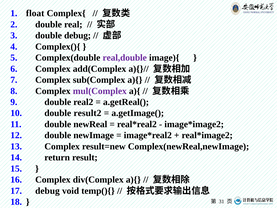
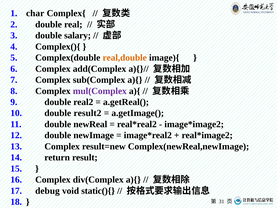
float: float -> char (35, 13)
double debug: debug -> salary (78, 35)
real,double colour: purple -> orange (125, 58)
temp(){: temp(){ -> static(){ (98, 191)
